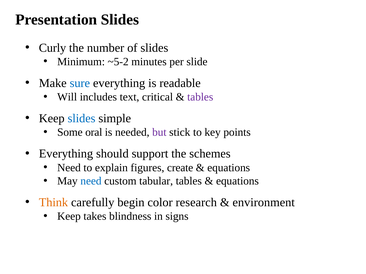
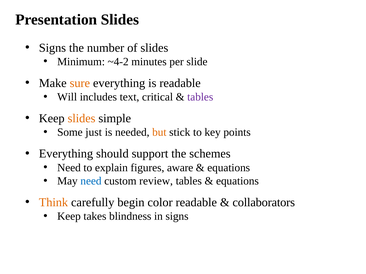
Curly: Curly -> Signs (52, 48)
~5-2: ~5-2 -> ~4-2 (118, 62)
sure colour: blue -> orange (80, 83)
slides colour: blue -> orange (82, 119)
oral: oral -> just (94, 133)
but colour: purple -> orange (159, 133)
create: create -> aware (180, 168)
tabular: tabular -> review (156, 181)
color research: research -> readable (196, 203)
environment: environment -> collaborators (264, 203)
